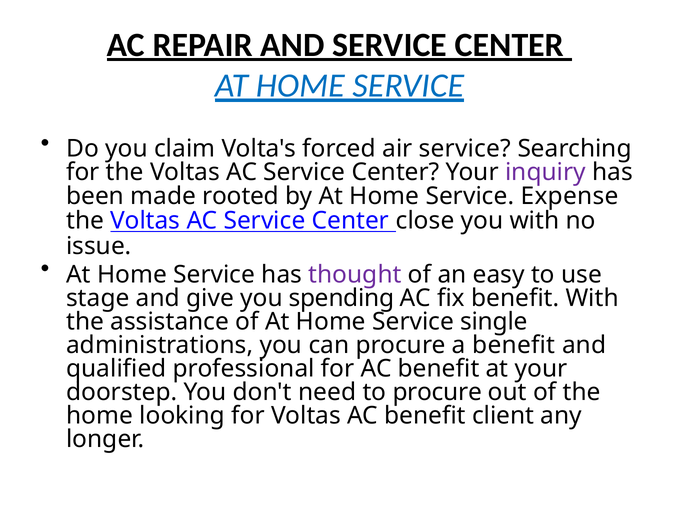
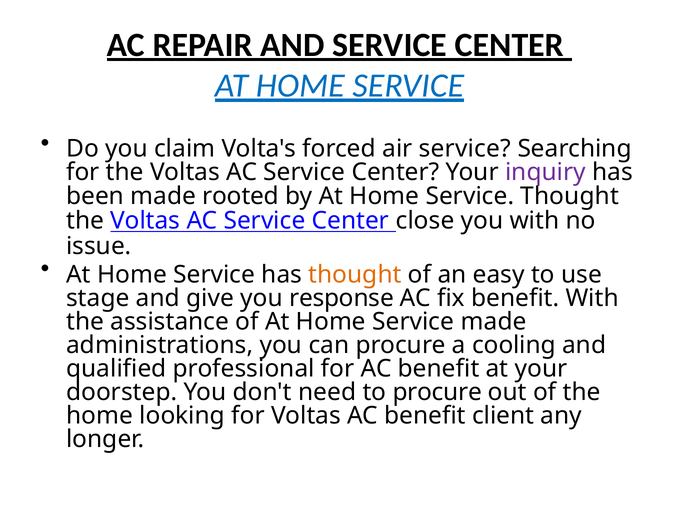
Service Expense: Expense -> Thought (570, 196)
thought colour: purple -> orange (355, 275)
spending: spending -> response (341, 298)
Service single: single -> made (494, 322)
a benefit: benefit -> cooling (514, 345)
